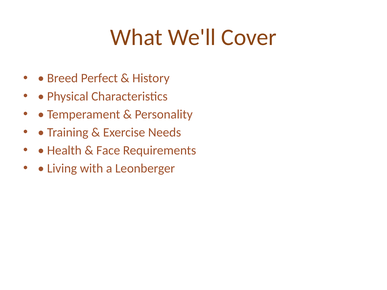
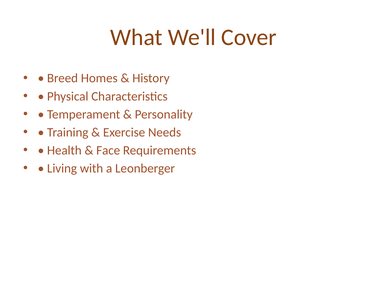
Perfect: Perfect -> Homes (99, 78)
